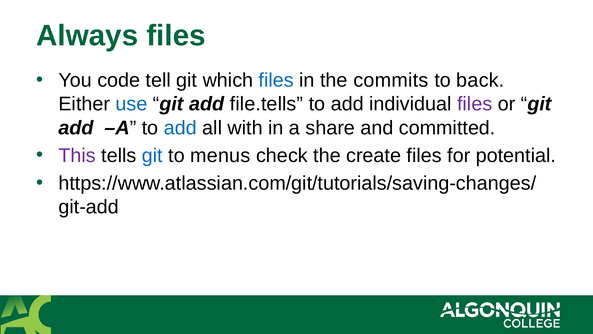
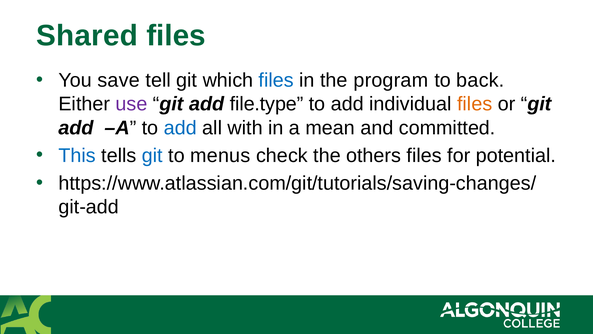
Always: Always -> Shared (87, 36)
code: code -> save (119, 80)
commits: commits -> program (391, 80)
use colour: blue -> purple (132, 104)
file.tells: file.tells -> file.type (267, 104)
files colour: purple -> orange (475, 104)
share: share -> mean (330, 128)
This colour: purple -> blue (77, 155)
create: create -> others (374, 155)
